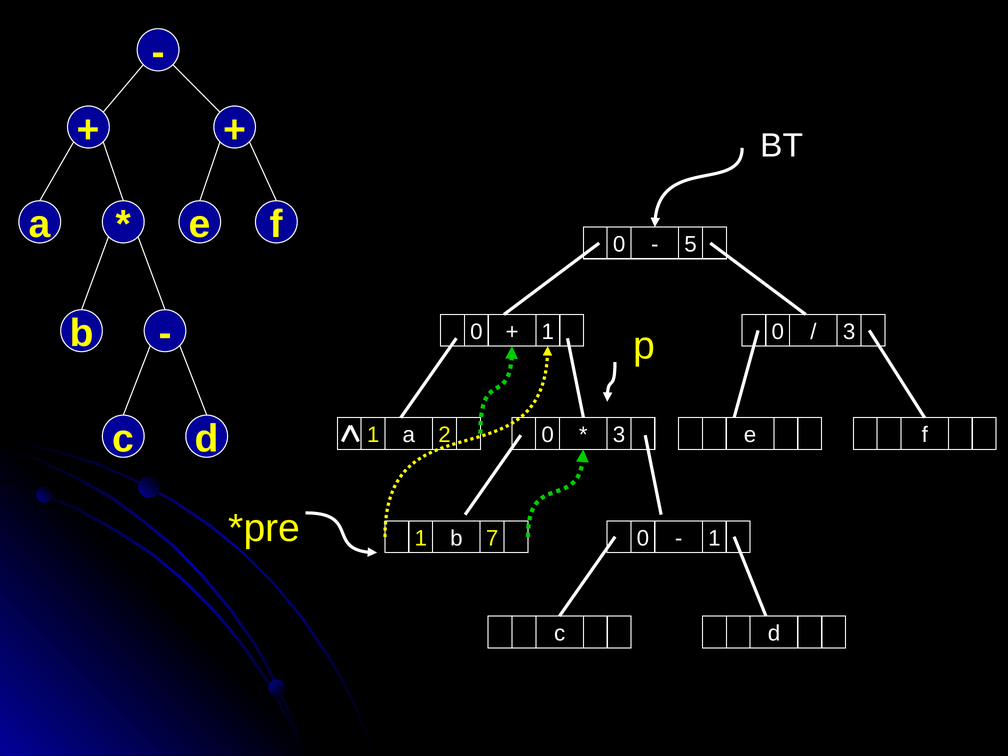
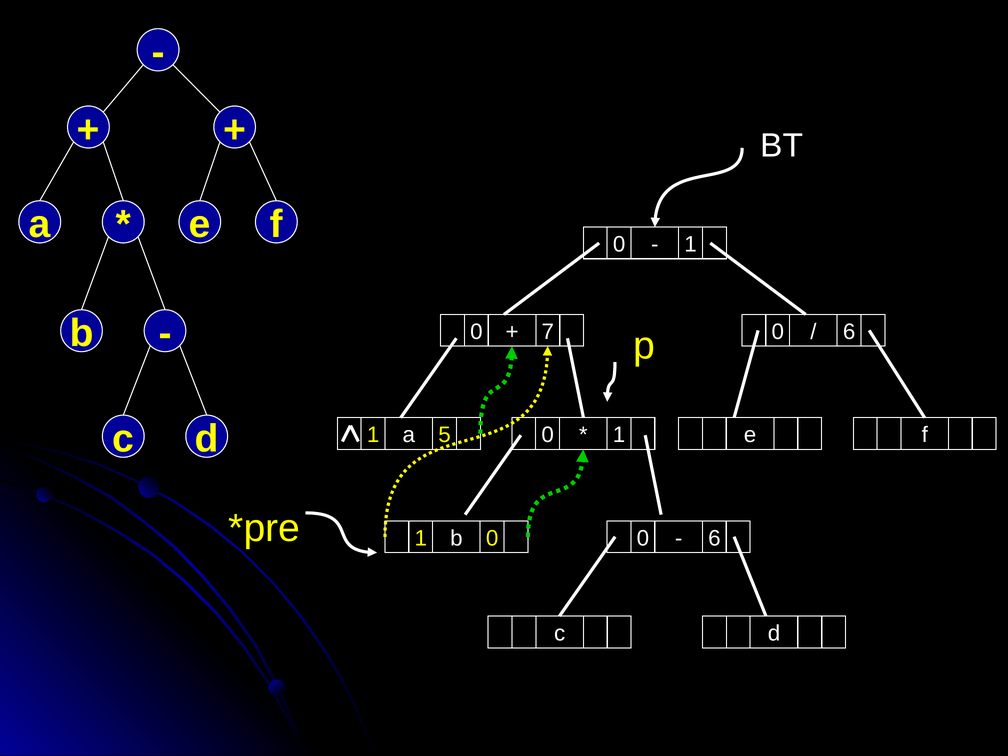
5: 5 -> 1 (691, 244)
1: 1 -> 7 (548, 332)
3: 3 -> 6 (849, 332)
2: 2 -> 5 (445, 435)
3: 3 -> 1 (619, 435)
b 7: 7 -> 0 (492, 538)
1: 1 -> 6 (714, 538)
